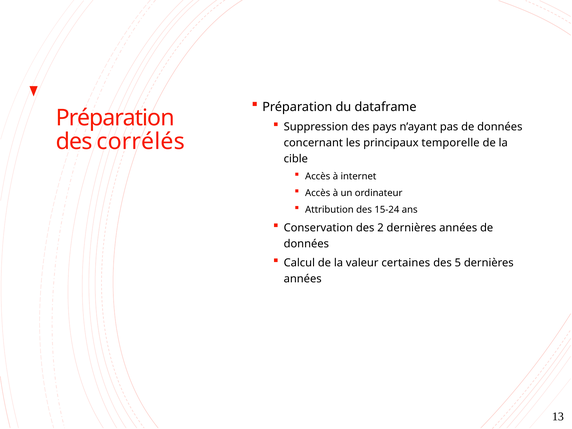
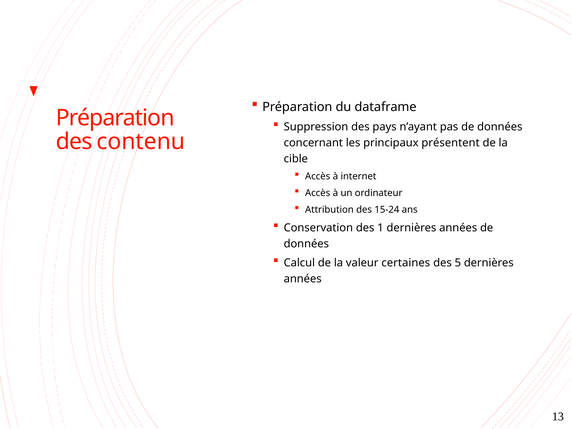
corrélés: corrélés -> contenu (141, 142)
temporelle: temporelle -> présentent (451, 143)
2: 2 -> 1 (380, 228)
